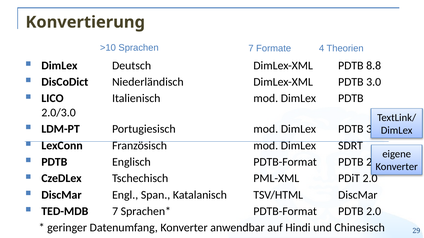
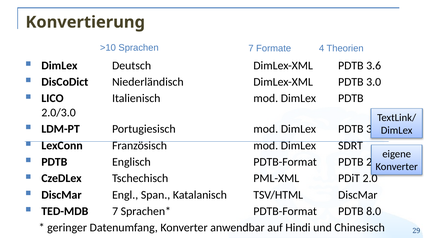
8.8: 8.8 -> 3.6 (374, 66)
2.0: 2.0 -> 8.0 (374, 212)
